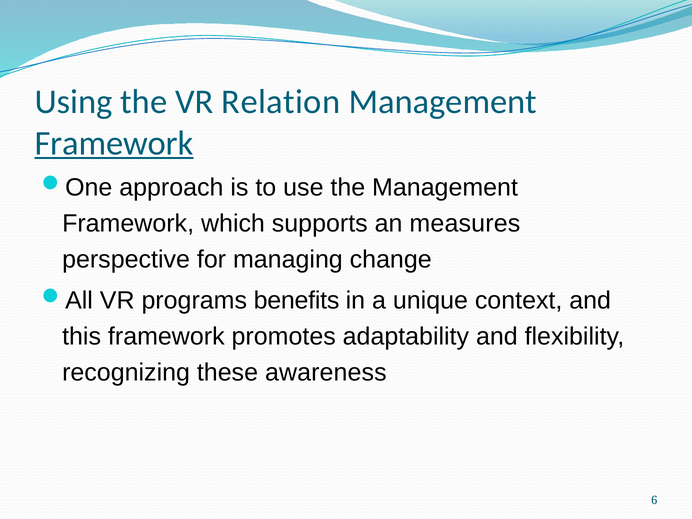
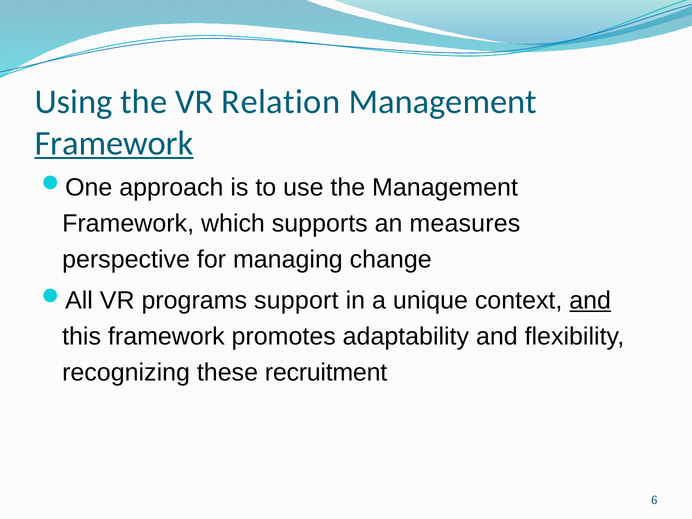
benefits: benefits -> support (296, 300)
and underline: none -> present (590, 300)
awareness: awareness -> recruitment (326, 372)
